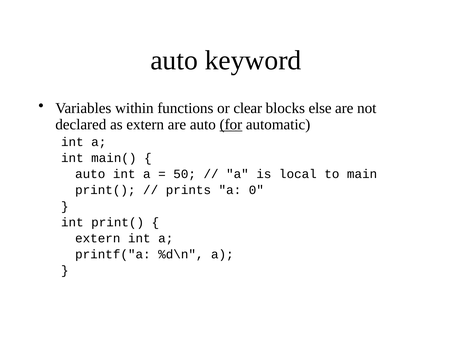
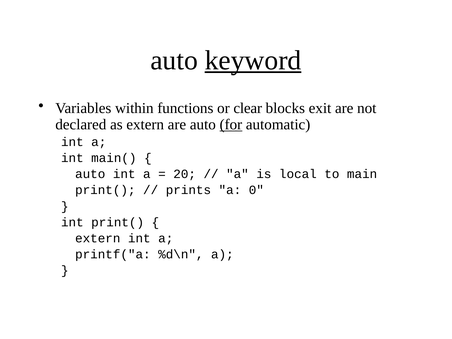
keyword underline: none -> present (253, 60)
else: else -> exit (320, 108)
50: 50 -> 20 (185, 174)
